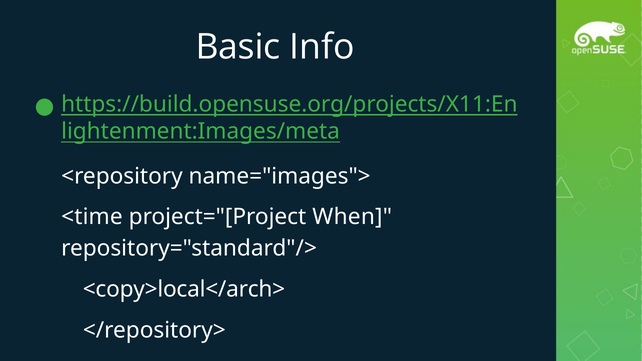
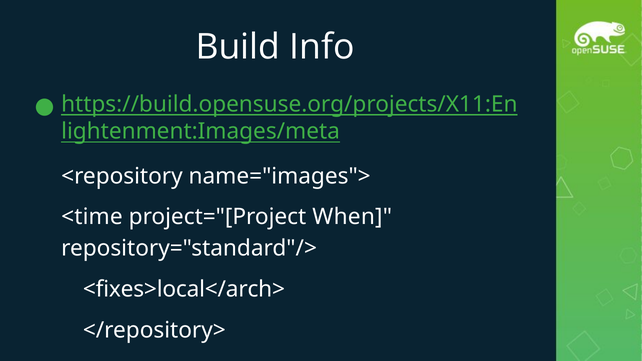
Basic: Basic -> Build (238, 47)
<copy>local</arch>: <copy>local</arch> -> <fixes>local</arch> (184, 289)
